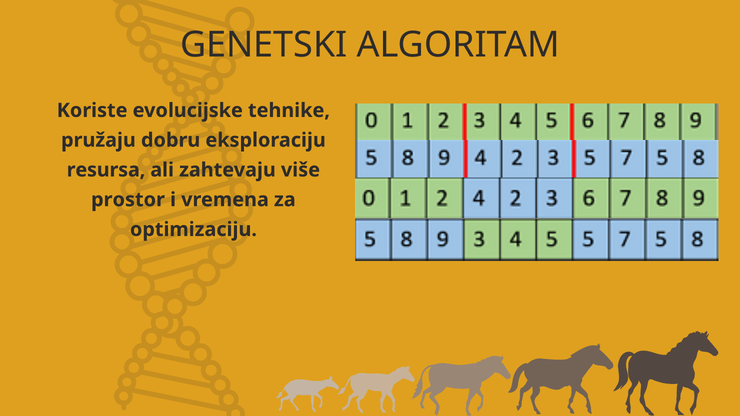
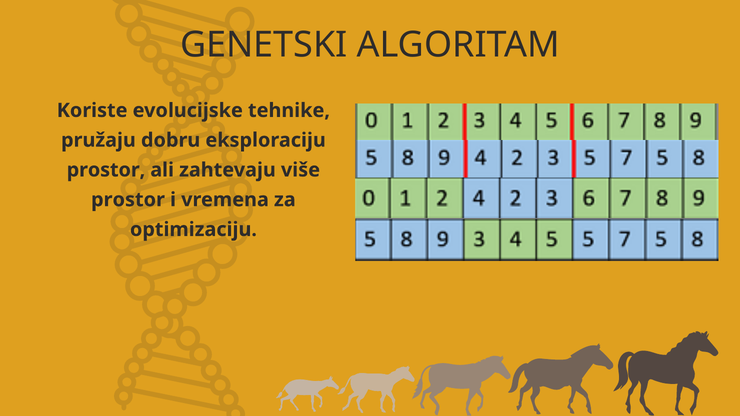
resursa: resursa -> prostor (106, 170)
